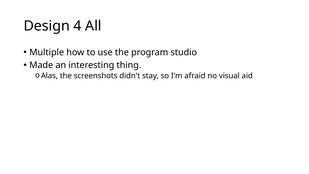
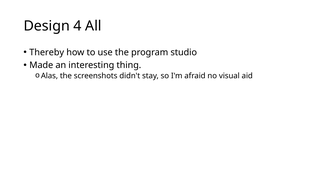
Multiple: Multiple -> Thereby (47, 52)
